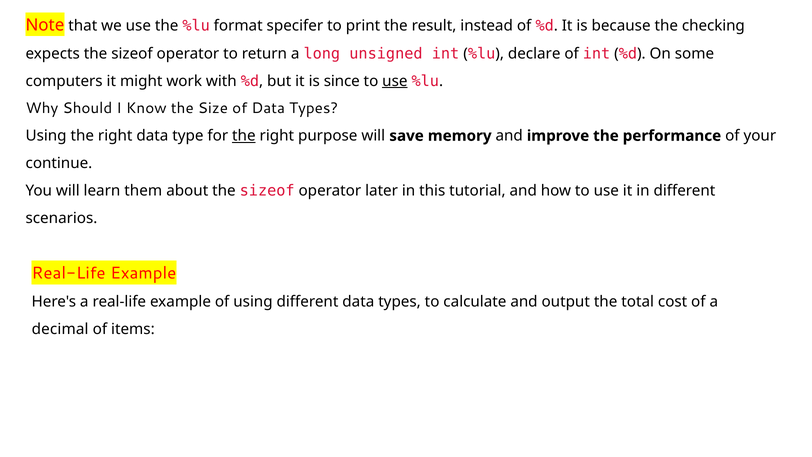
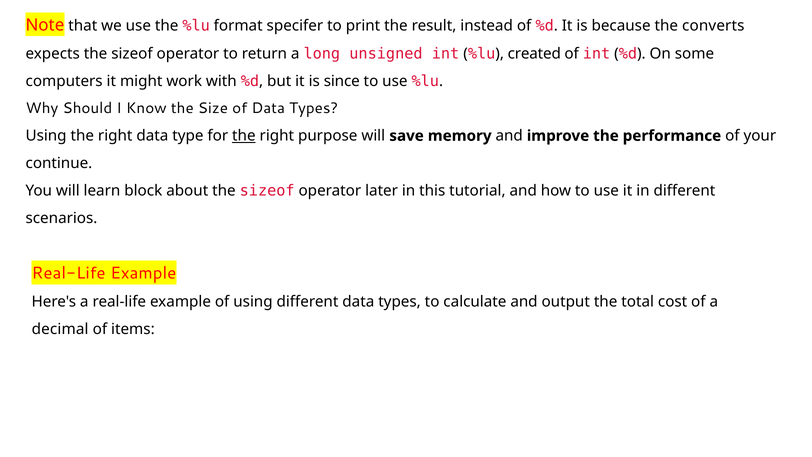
checking: checking -> converts (713, 26)
declare: declare -> created (534, 54)
use underline: present -> none (395, 81)
them: them -> block (143, 191)
